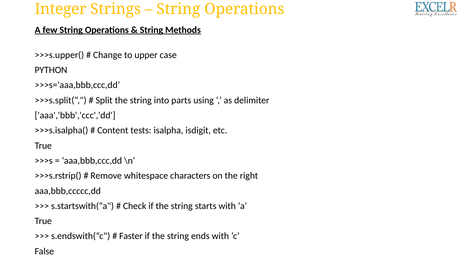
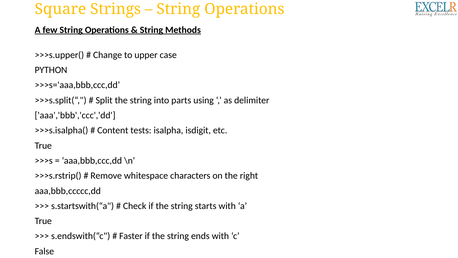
Integer: Integer -> Square (60, 9)
